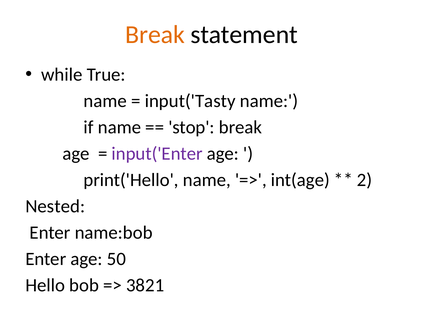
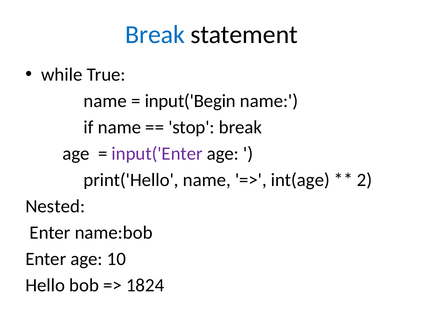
Break colour: orange -> blue (155, 35)
input('Tasty: input('Tasty -> input('Begin (190, 101)
50: 50 -> 10 (116, 259)
3821: 3821 -> 1824 (145, 285)
